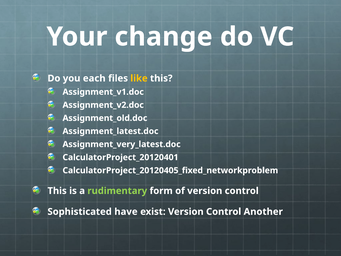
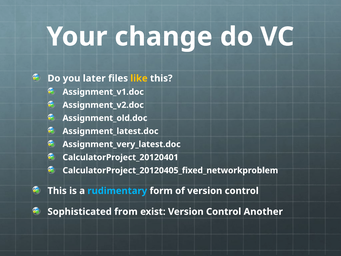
each: each -> later (94, 78)
rudimentary colour: light green -> light blue (117, 191)
have: have -> from (126, 211)
